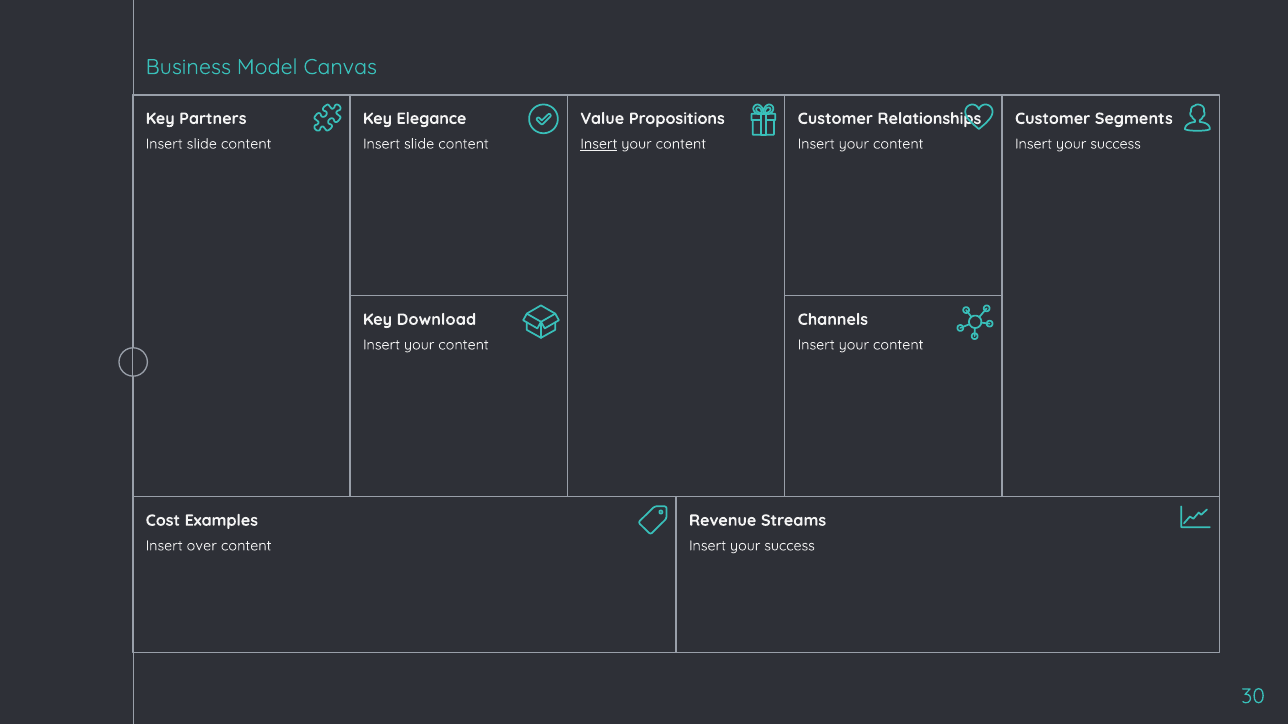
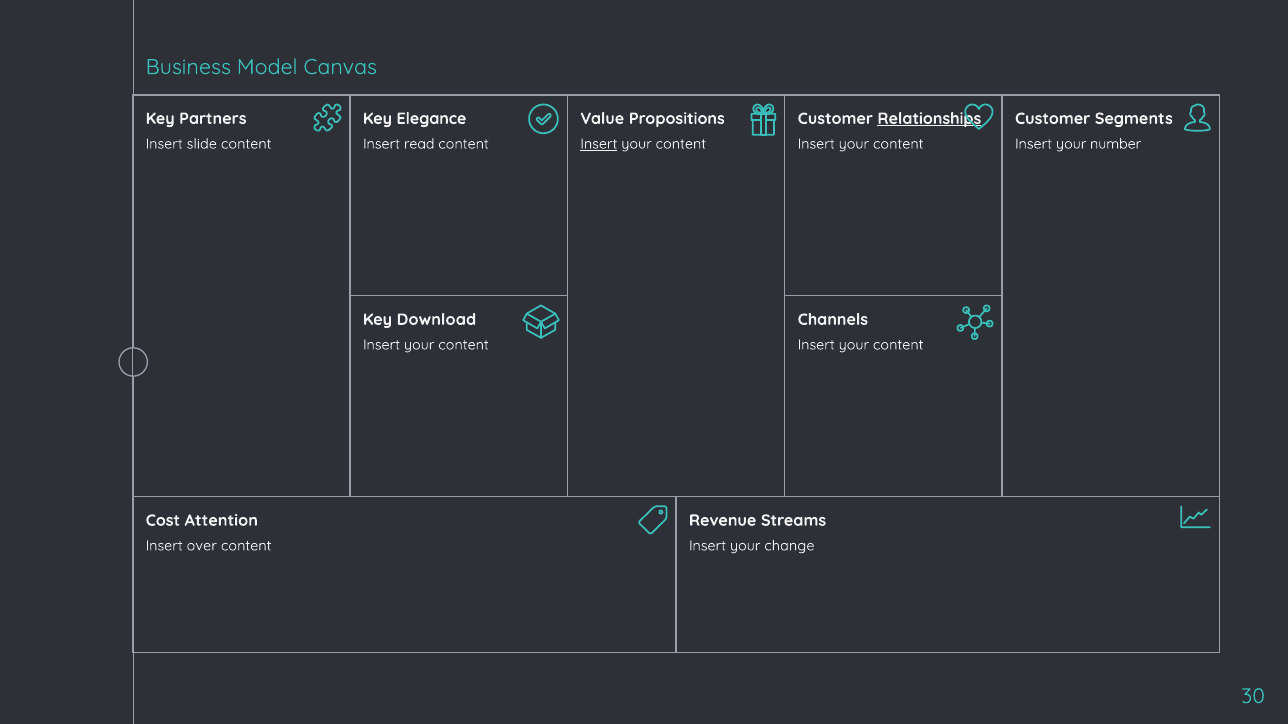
Relationships underline: none -> present (929, 119)
slide: slide -> read (419, 144)
success: success -> number (1116, 144)
Examples: Examples -> Attention (221, 521)
success: success -> change (789, 546)
